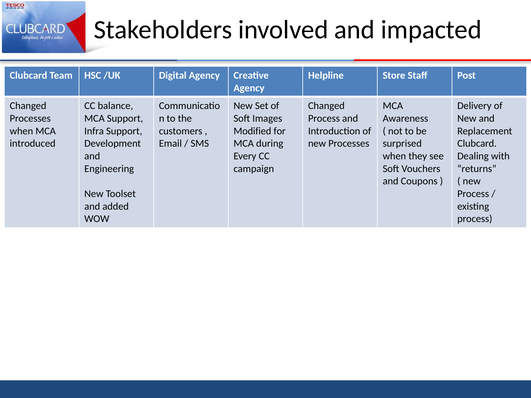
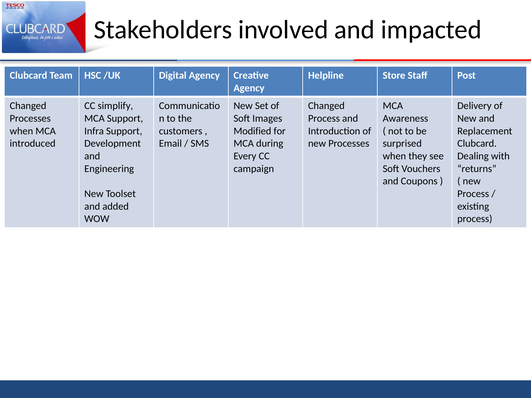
balance: balance -> simplify (115, 106)
